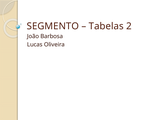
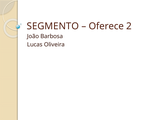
Tabelas: Tabelas -> Oferece (106, 26)
